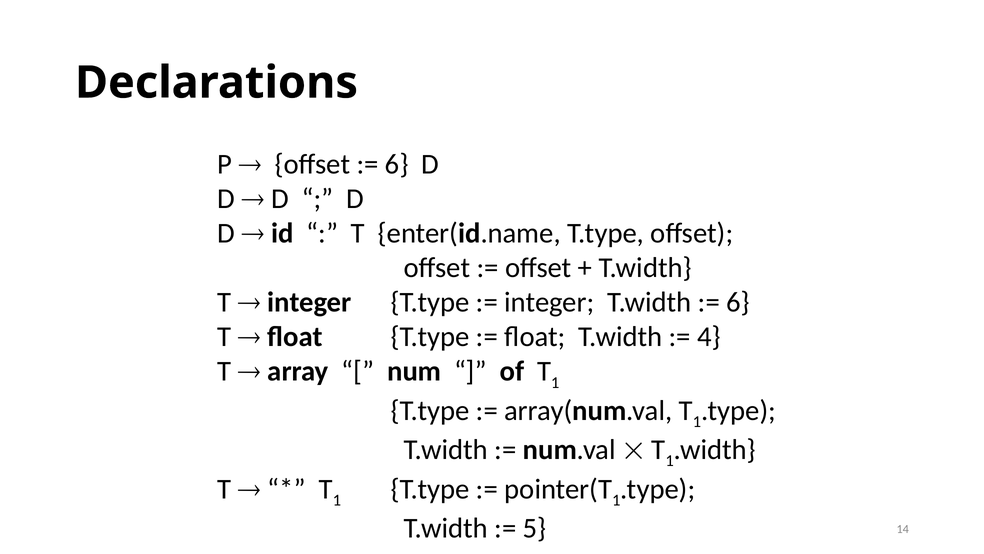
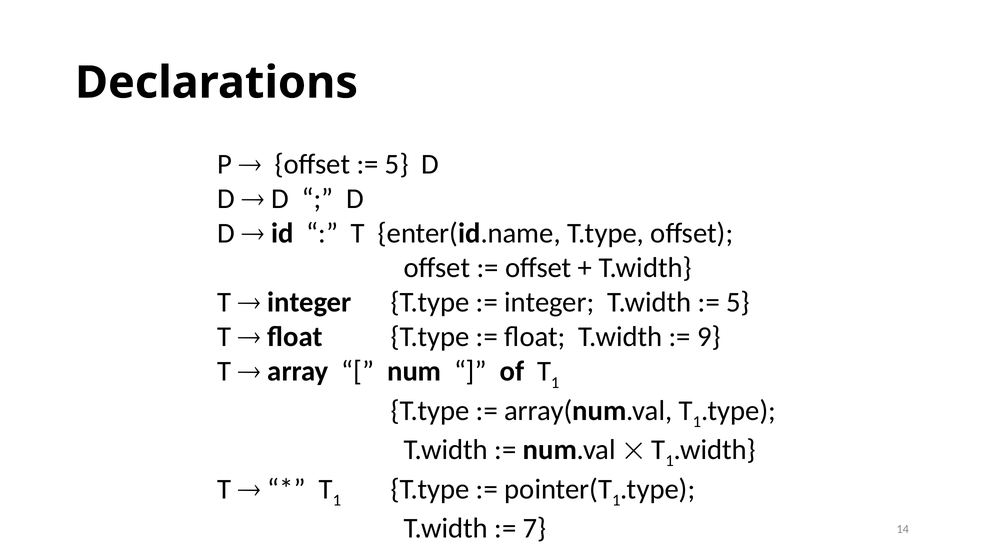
6: 6 -> 5 (397, 164)
6: 6 -> 5 (738, 302)
4: 4 -> 9 (709, 337)
5: 5 -> 7 (535, 528)
